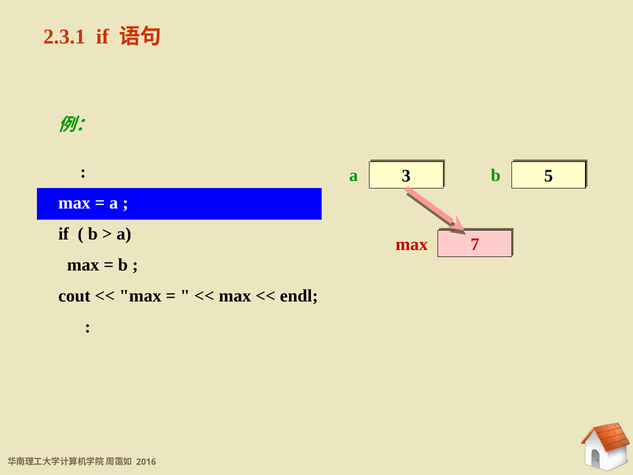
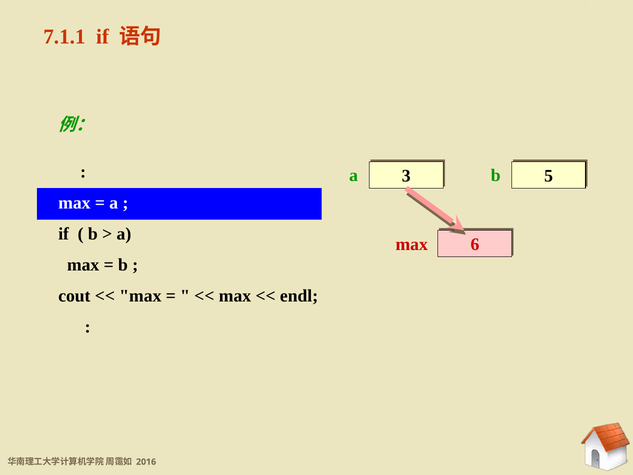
2.3.1: 2.3.1 -> 7.1.1 (64, 37)
7: 7 -> 6 (475, 244)
